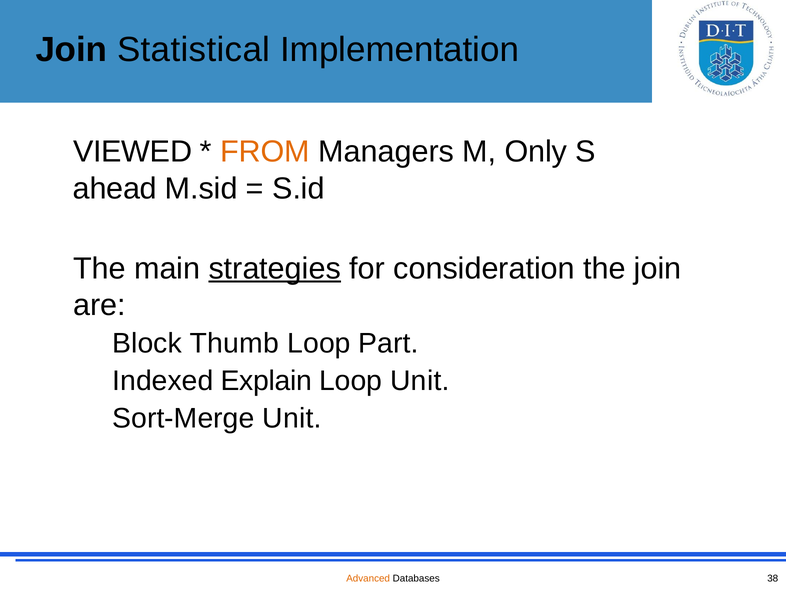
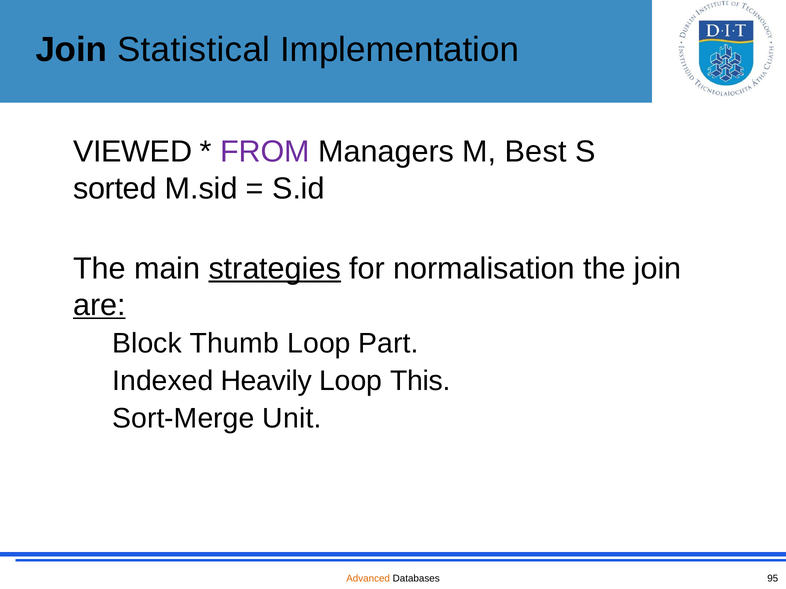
FROM colour: orange -> purple (265, 152)
Only: Only -> Best (536, 152)
ahead: ahead -> sorted (115, 189)
consideration: consideration -> normalisation (484, 269)
are underline: none -> present (99, 305)
Explain: Explain -> Heavily (266, 381)
Loop Unit: Unit -> This (420, 381)
38: 38 -> 95 (773, 579)
